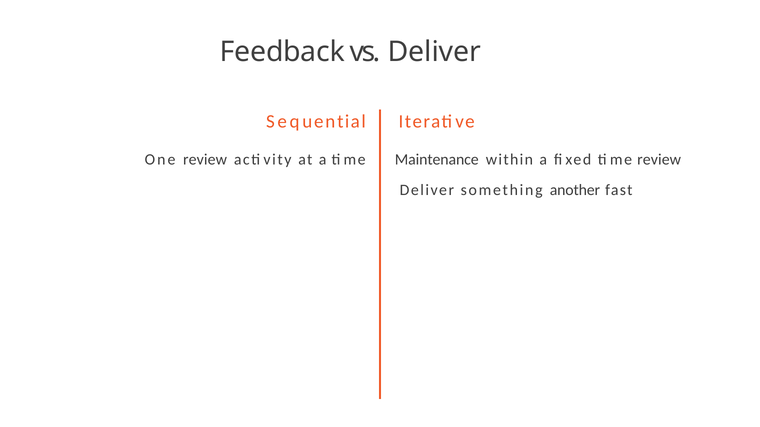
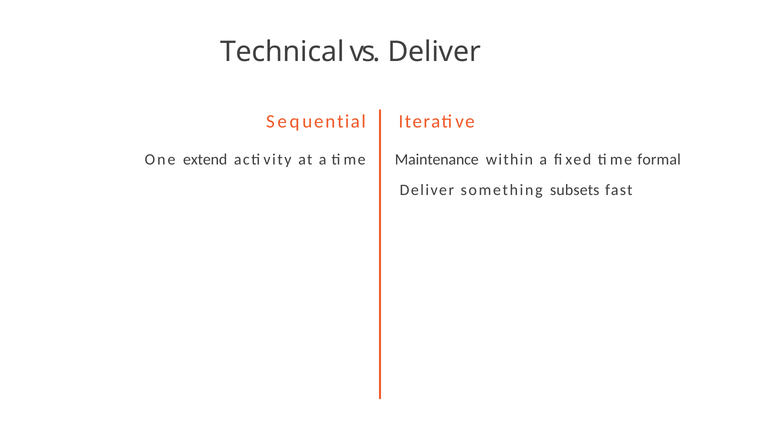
Feedback: Feedback -> Technical (282, 52)
One review: review -> extend (205, 160)
time review: review -> formal (659, 160)
another: another -> subsets (575, 190)
